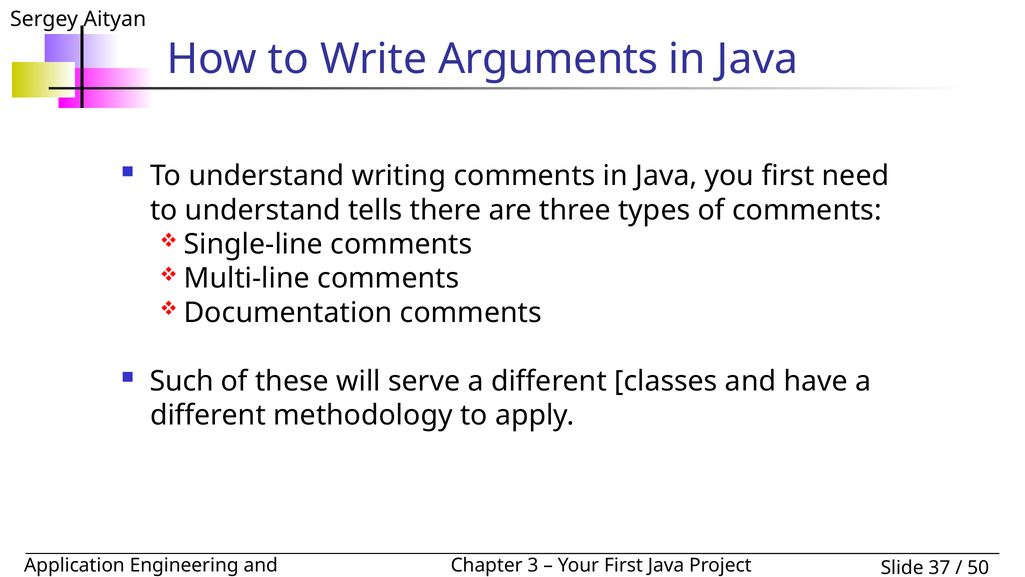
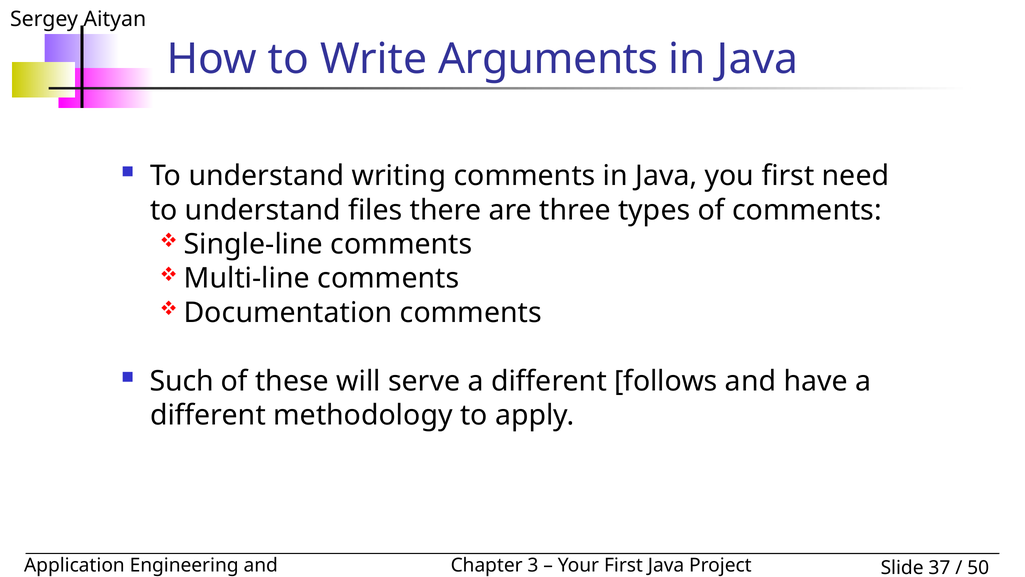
tells: tells -> files (375, 210)
classes: classes -> follows (666, 381)
